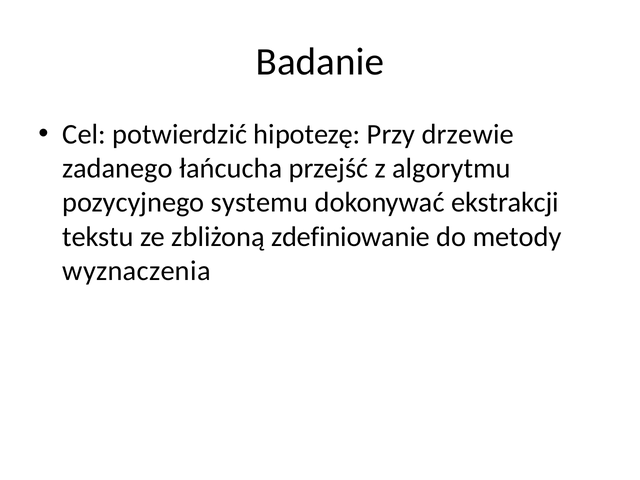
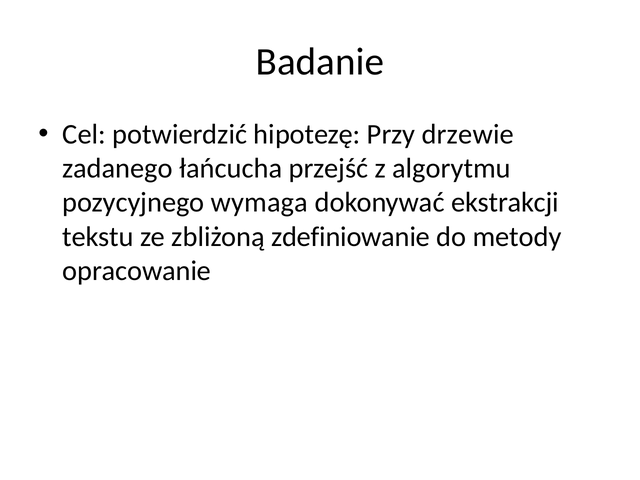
systemu: systemu -> wymaga (259, 203)
wyznaczenia: wyznaczenia -> opracowanie (137, 271)
